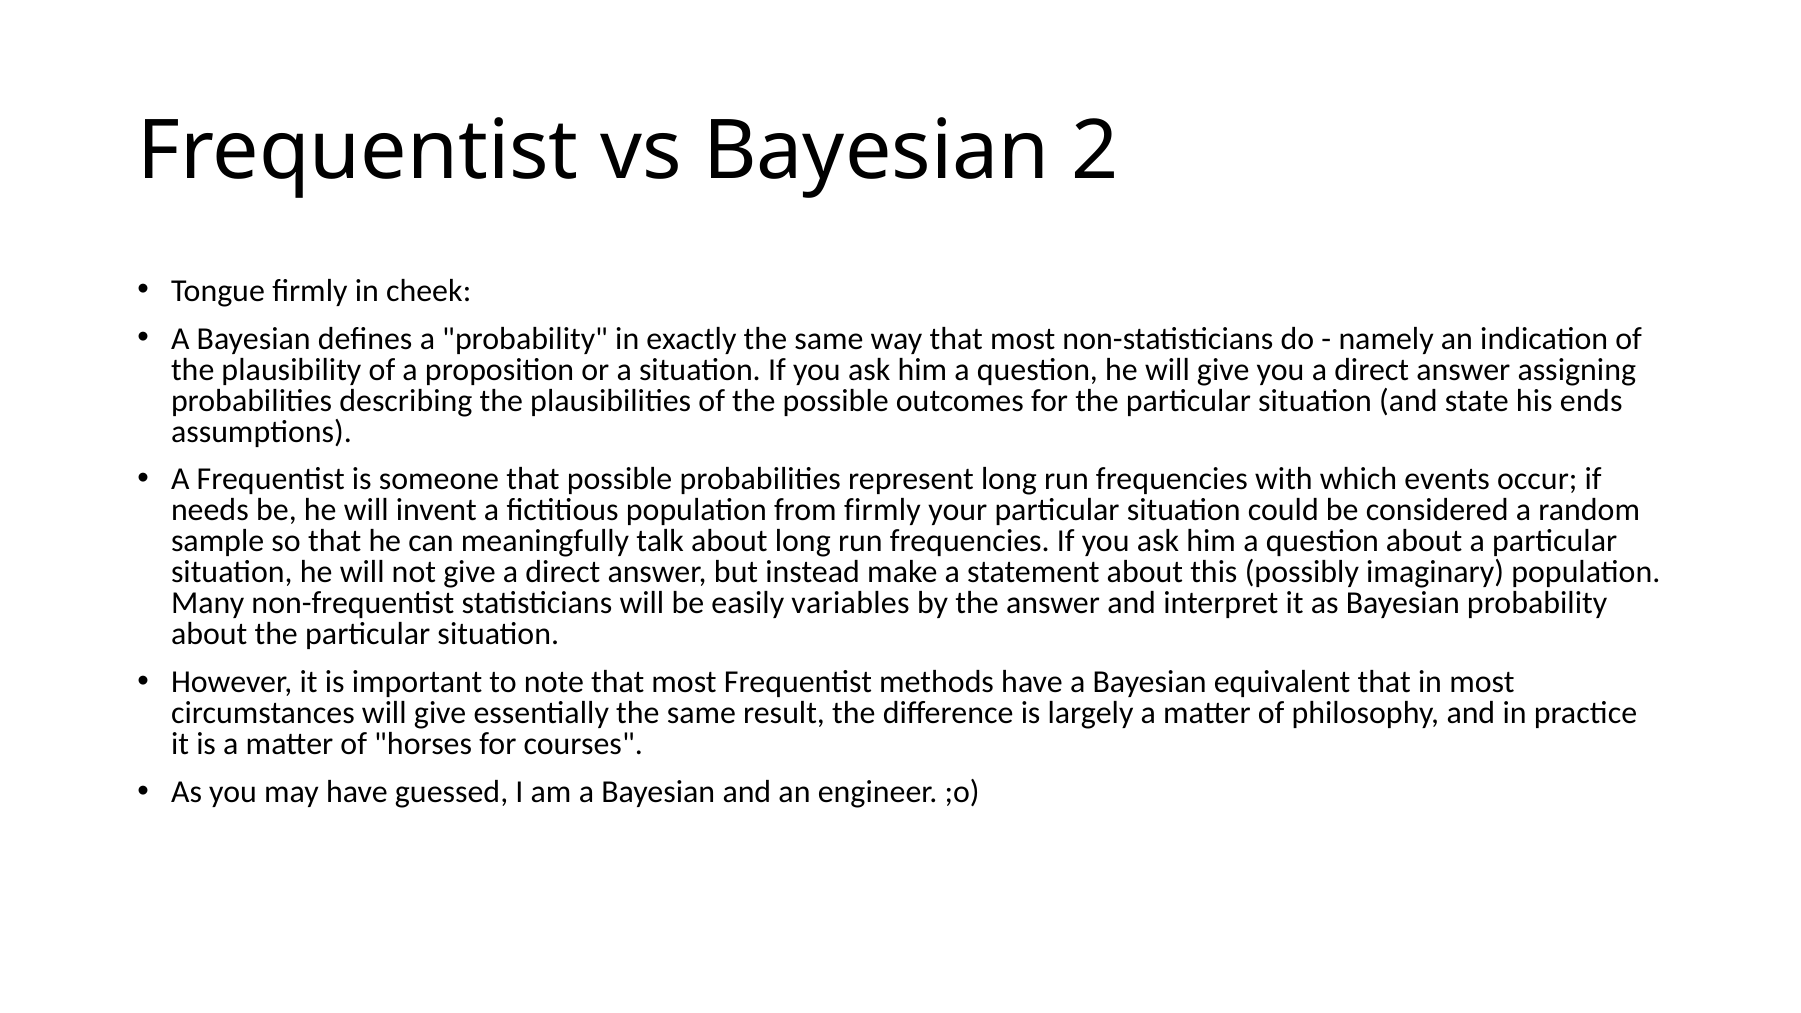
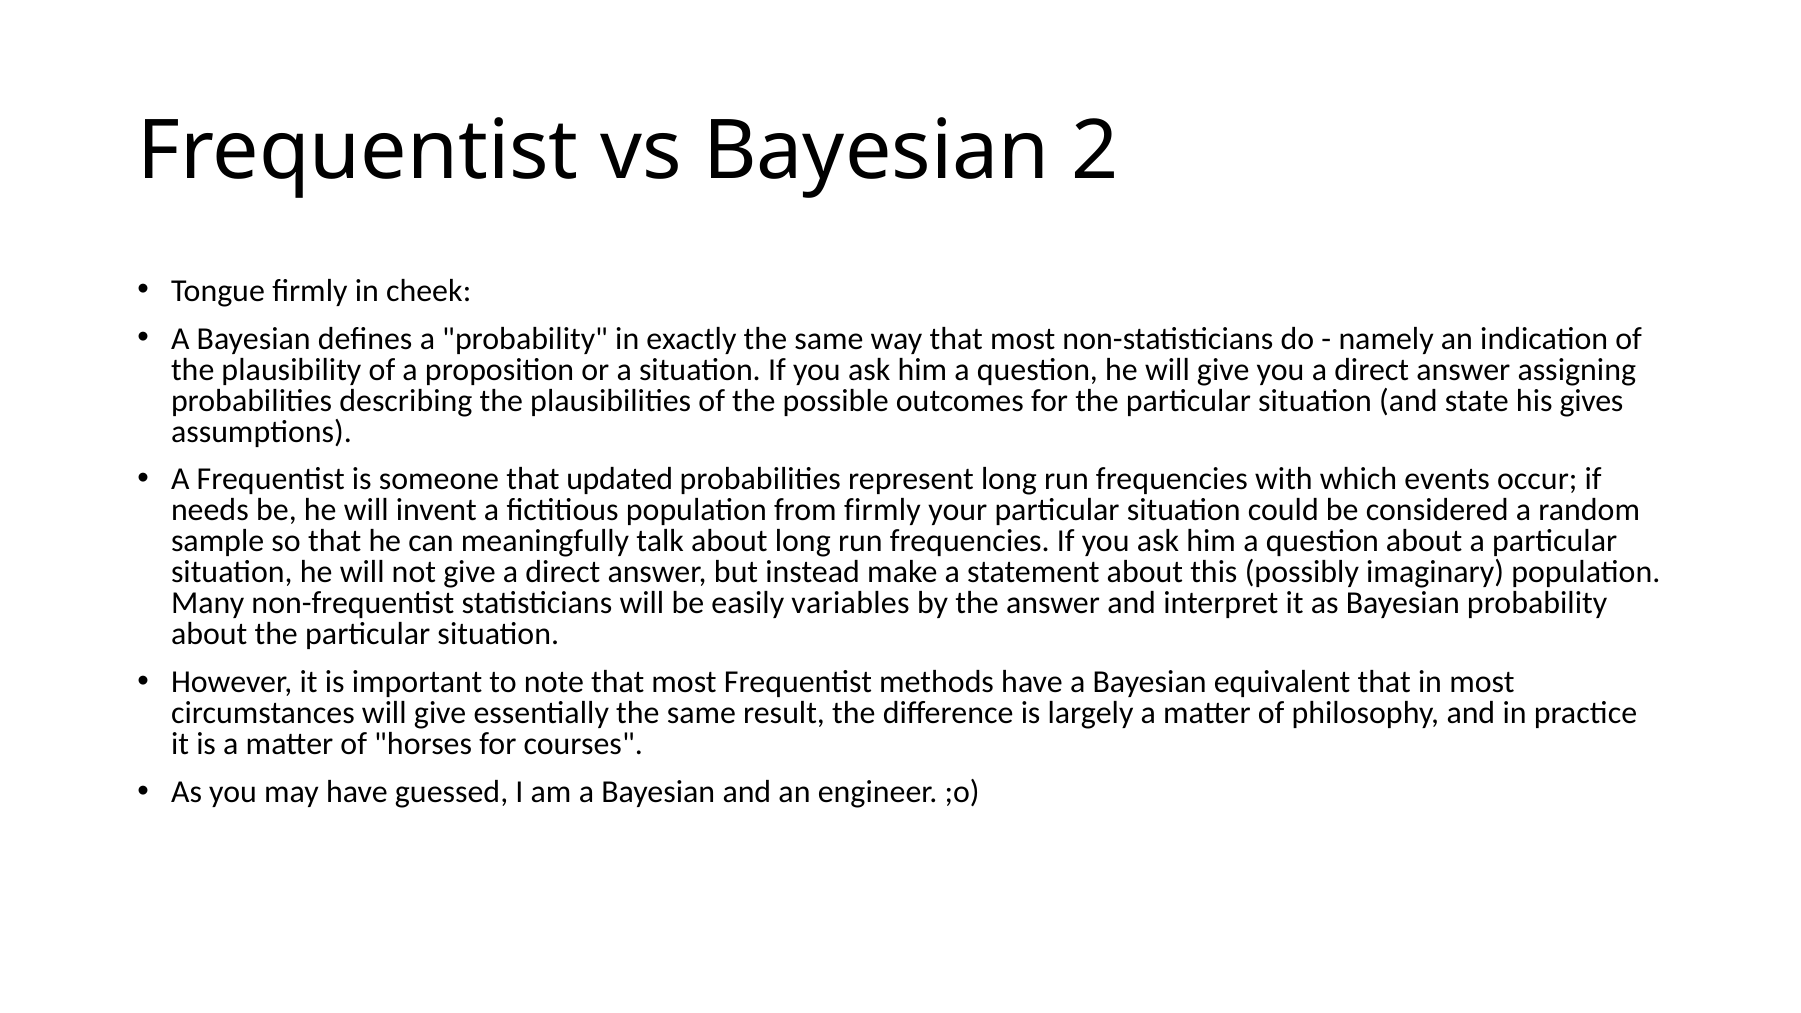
ends: ends -> gives (1592, 401)
that possible: possible -> updated (620, 479)
